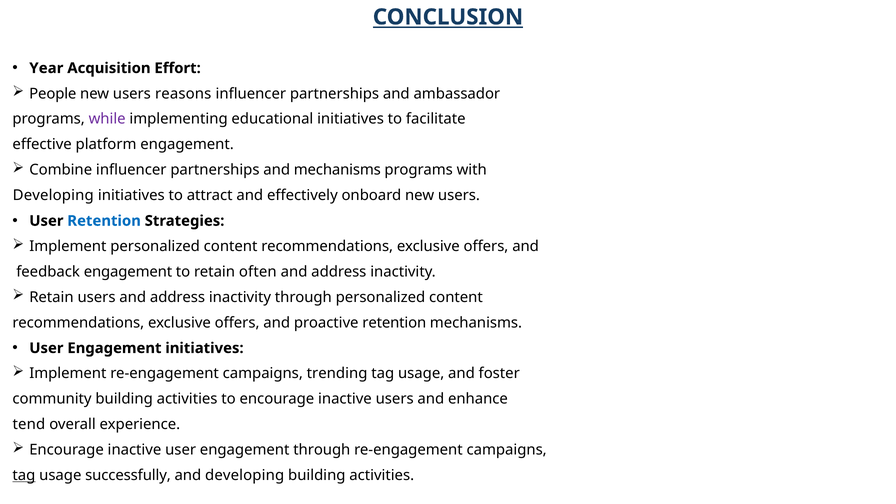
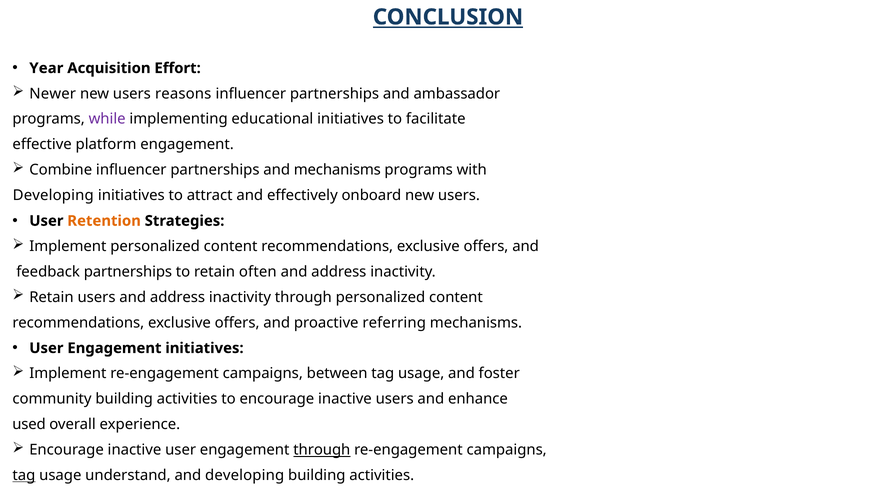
People: People -> Newer (53, 94)
Retention colour: blue -> orange (104, 221)
feedback engagement: engagement -> partnerships (128, 272)
proactive retention: retention -> referring (394, 323)
trending: trending -> between (337, 374)
tend: tend -> used (29, 424)
through underline: none -> present (322, 450)
successfully: successfully -> understand (128, 475)
